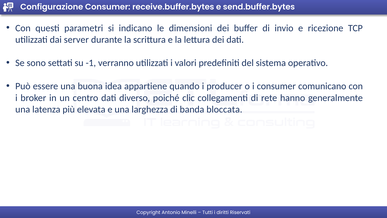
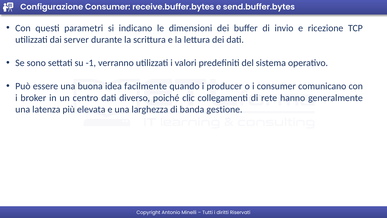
appartiene: appartiene -> facilmente (146, 86)
bloccata: bloccata -> gestione (224, 109)
